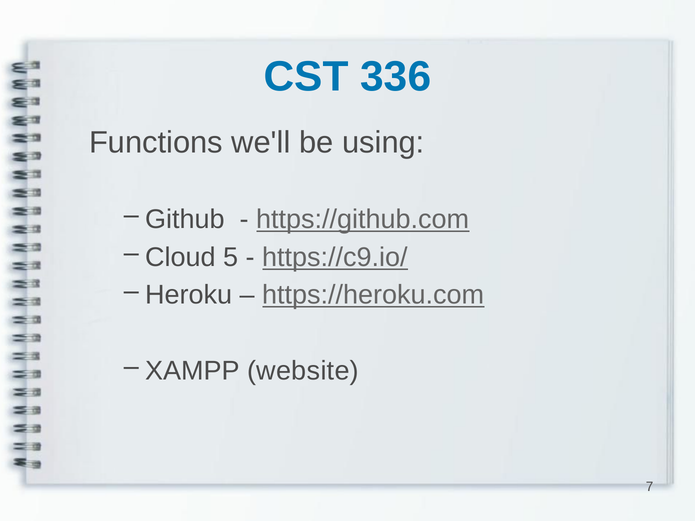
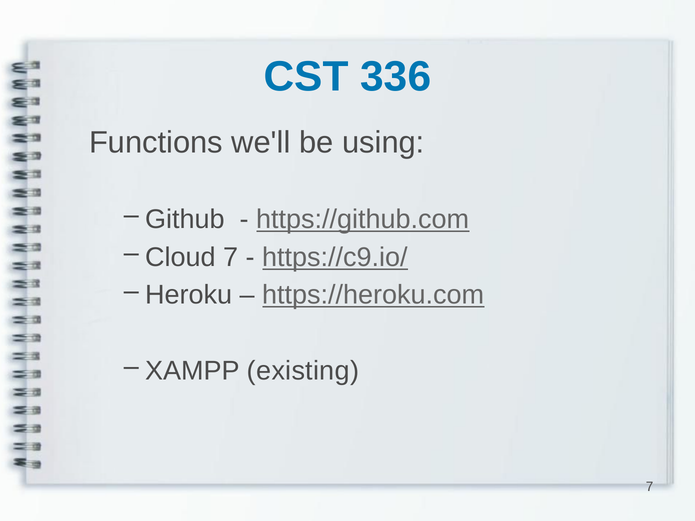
Cloud 5: 5 -> 7 (231, 257)
website: website -> existing (303, 371)
